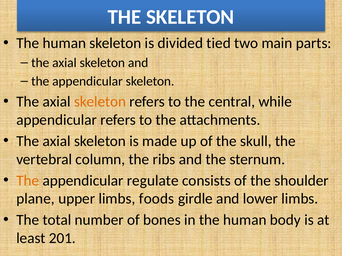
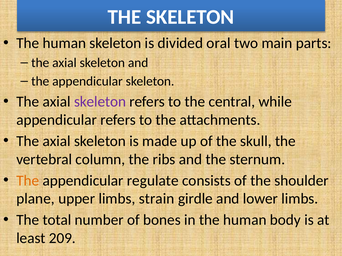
tied: tied -> oral (219, 43)
skeleton colour: orange -> purple (100, 102)
foods: foods -> strain (157, 199)
201: 201 -> 209 (62, 239)
